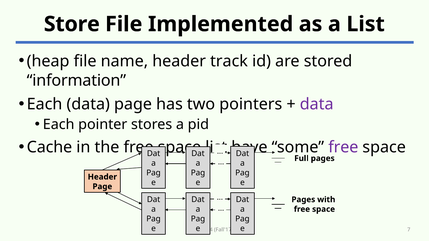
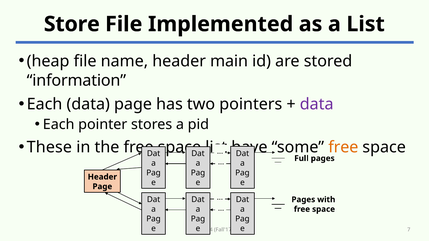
track: track -> main (229, 61)
Cache: Cache -> These (49, 148)
free colour: purple -> orange (343, 148)
